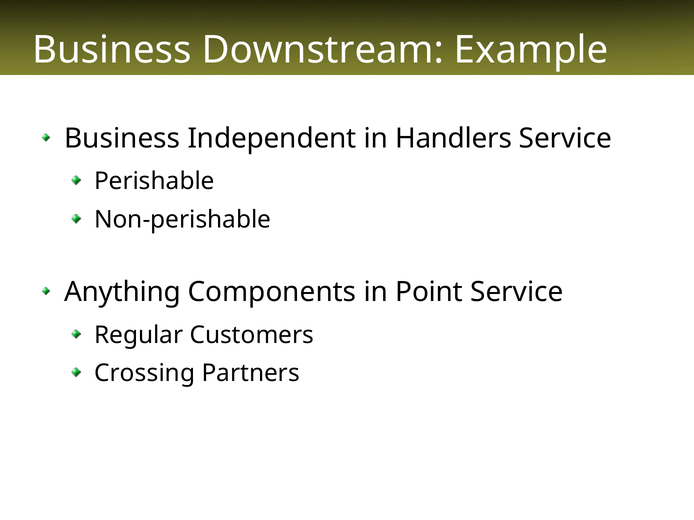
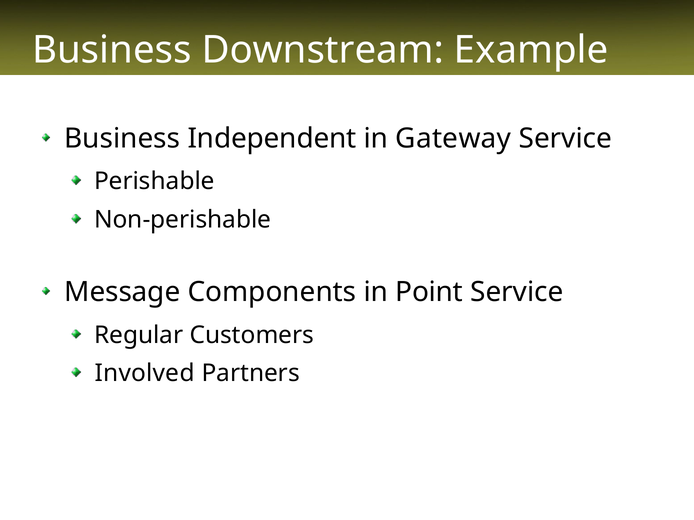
Handlers: Handlers -> Gateway (453, 139)
Anything: Anything -> Message (122, 292)
Crossing: Crossing -> Involved (145, 374)
